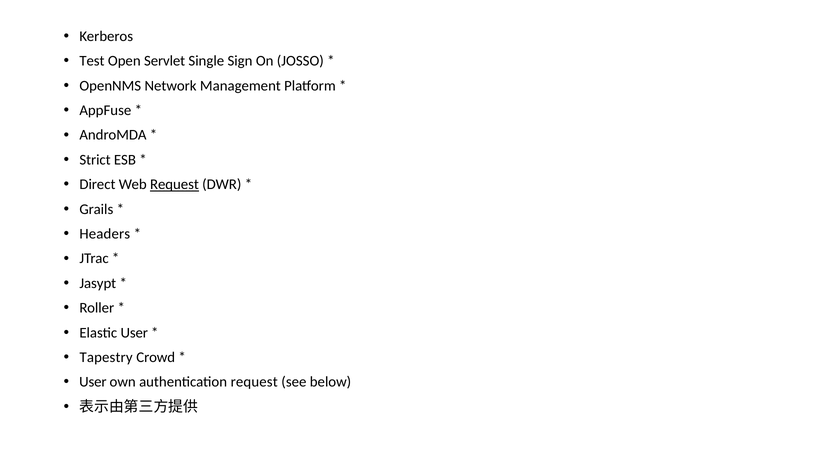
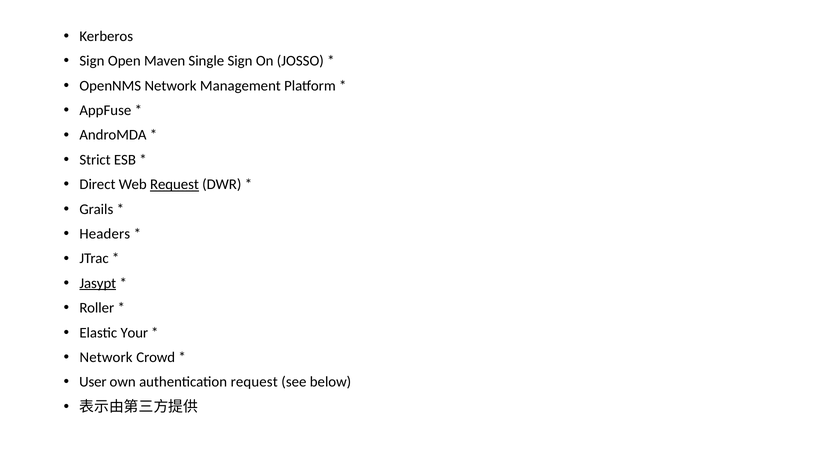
Test: Test -> Sign (92, 61)
Servlet: Servlet -> Maven (165, 61)
Jasypt underline: none -> present (98, 283)
Elastic User: User -> Your (134, 333)
Tapestry: Tapestry -> Network (106, 358)
